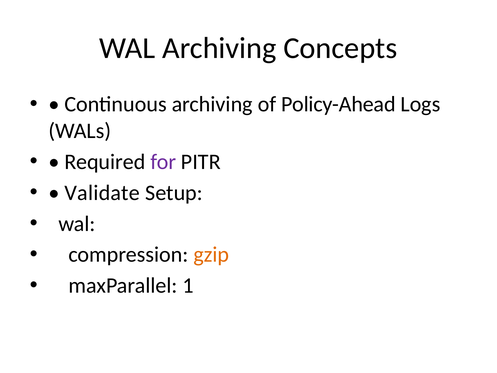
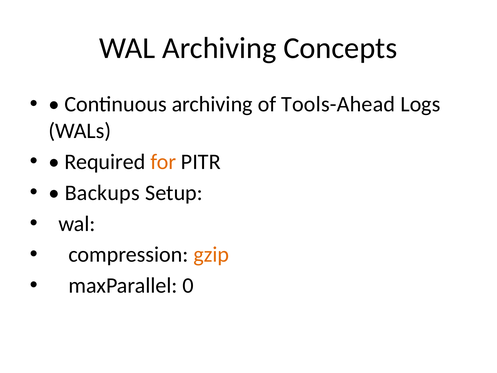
Policy-Ahead: Policy-Ahead -> Tools-Ahead (338, 104)
for colour: purple -> orange (163, 162)
Validate: Validate -> Backups (102, 193)
1: 1 -> 0 (188, 285)
